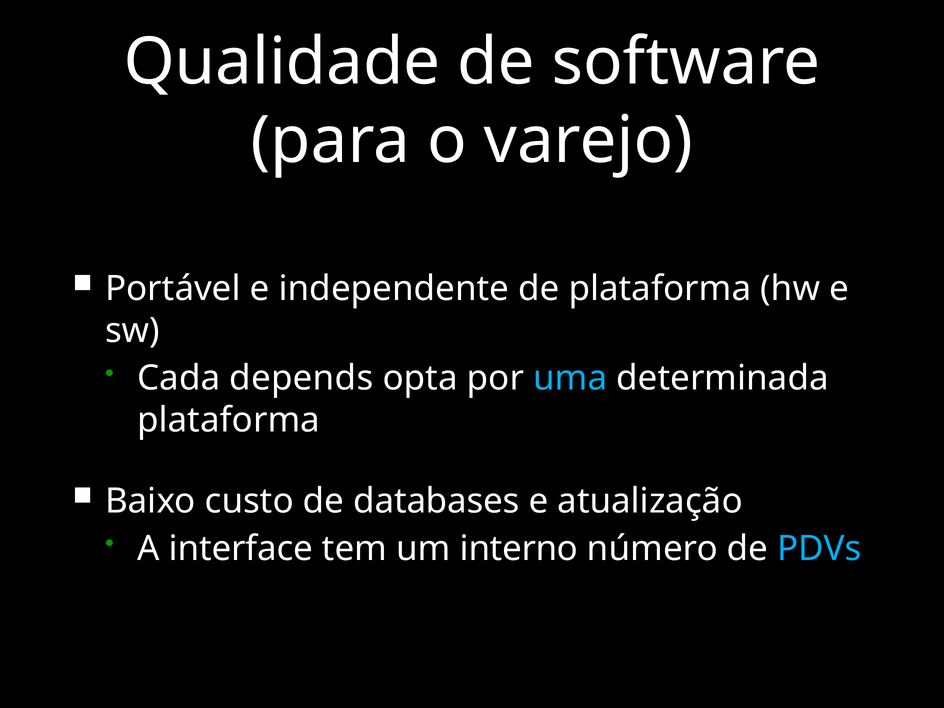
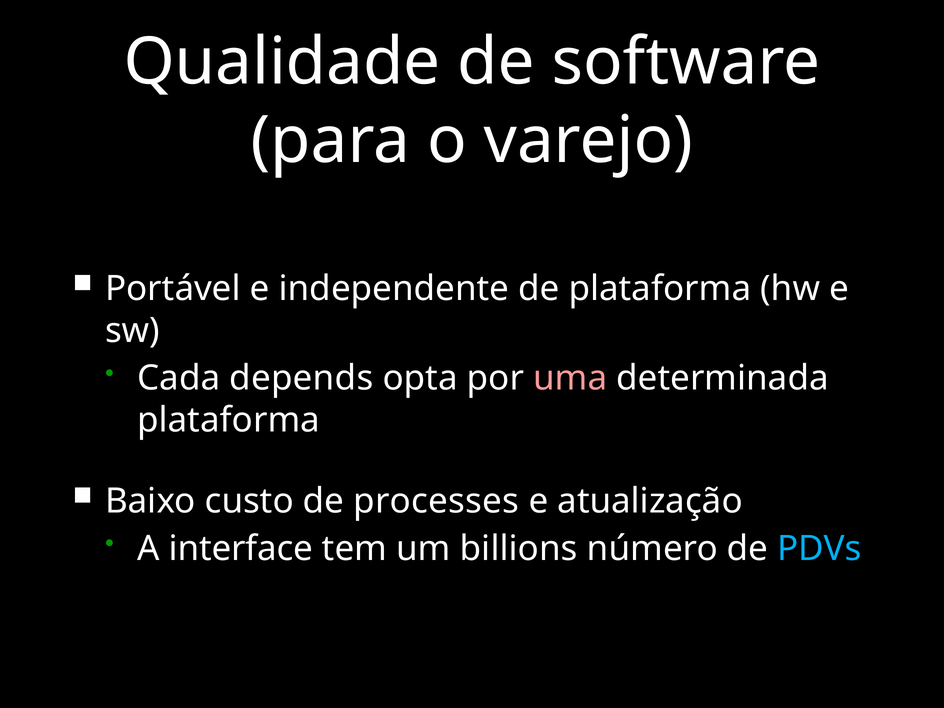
uma colour: light blue -> pink (570, 378)
databases: databases -> processes (436, 501)
interno: interno -> billions (519, 549)
